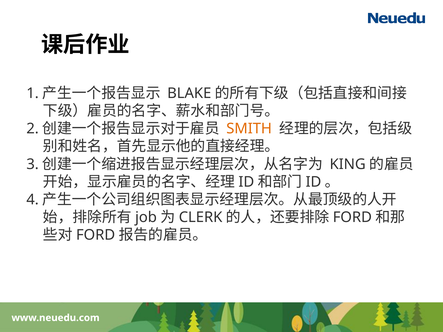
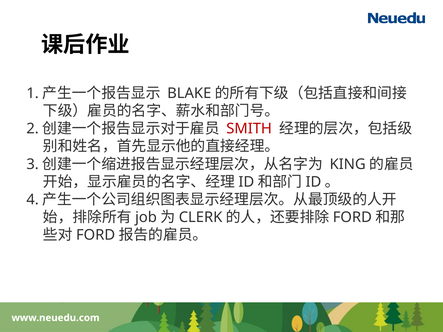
SMITH colour: orange -> red (249, 129)
